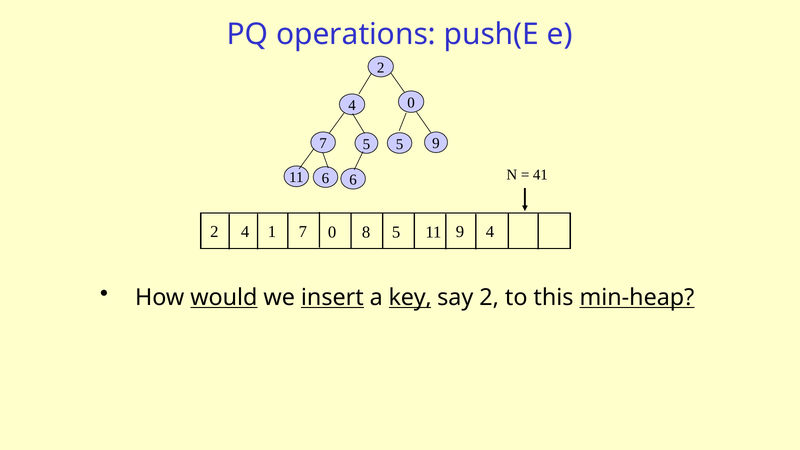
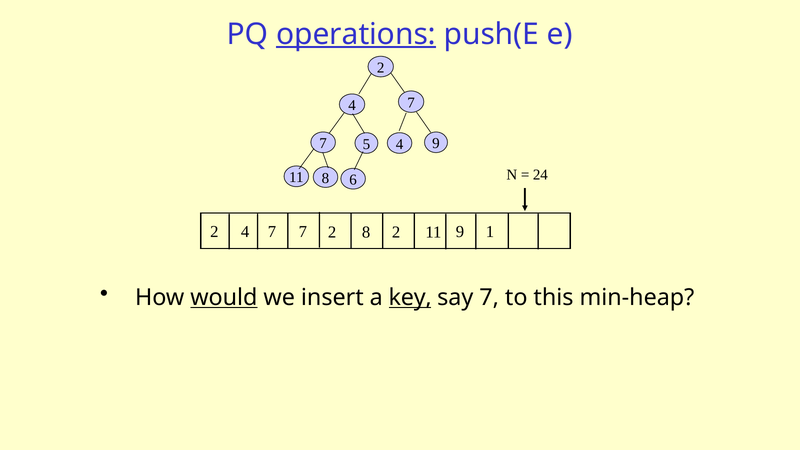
operations underline: none -> present (356, 34)
0: 0 -> 7 (411, 103)
5 5: 5 -> 4 (400, 144)
41: 41 -> 24 (540, 175)
11 6: 6 -> 8 (325, 178)
1: 1 -> 7 (272, 232)
7 0: 0 -> 2 (332, 232)
8 5: 5 -> 2 (396, 232)
9 4: 4 -> 1 (490, 232)
insert underline: present -> none (332, 297)
say 2: 2 -> 7 (489, 297)
min-heap underline: present -> none (637, 297)
